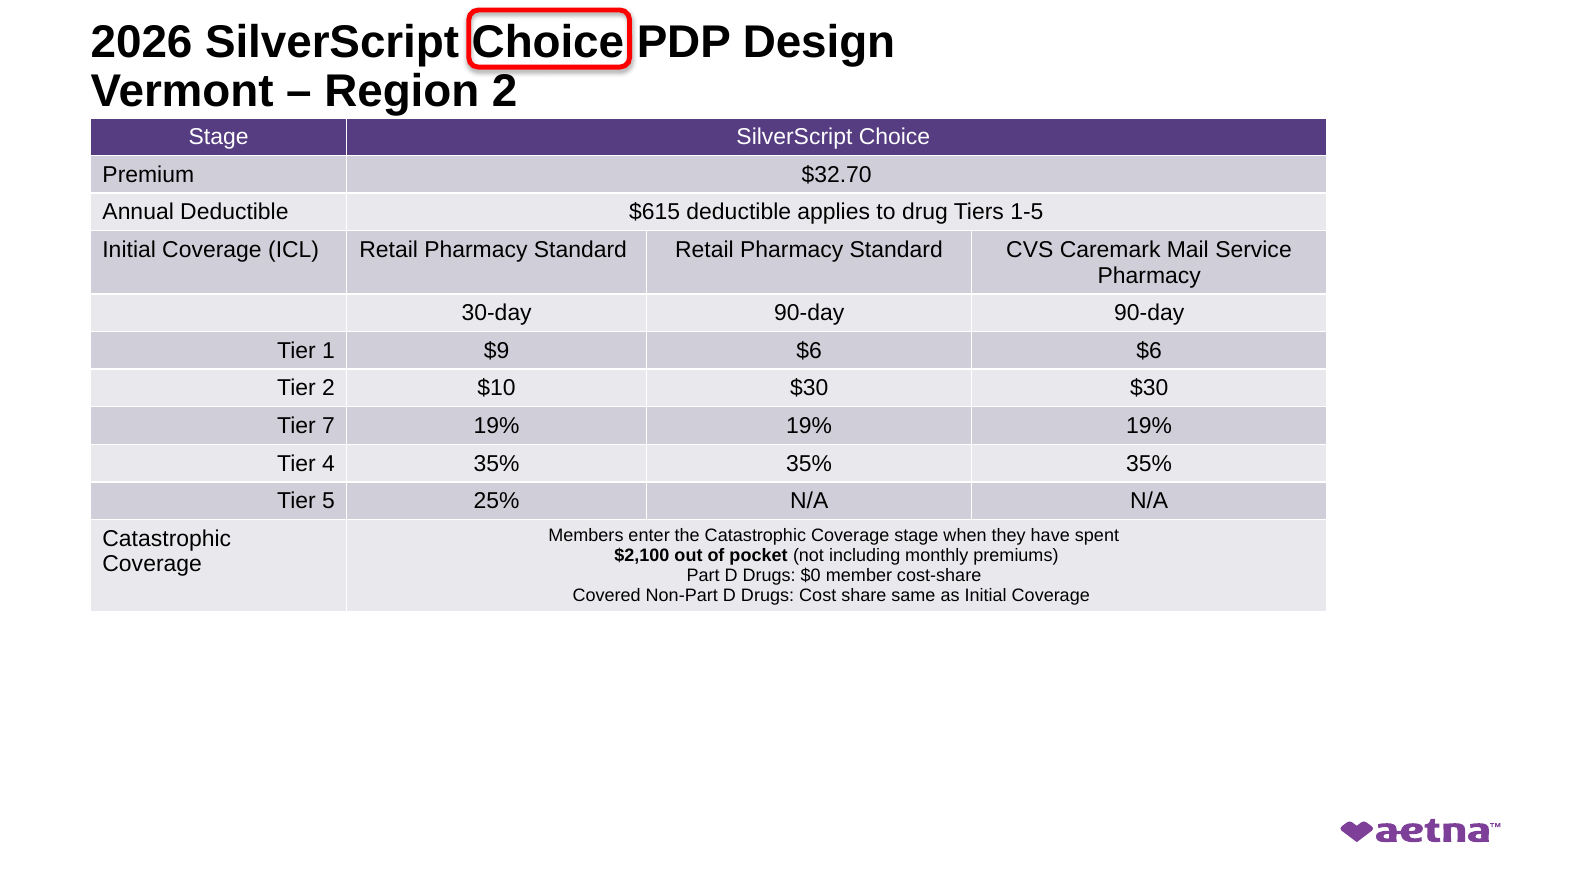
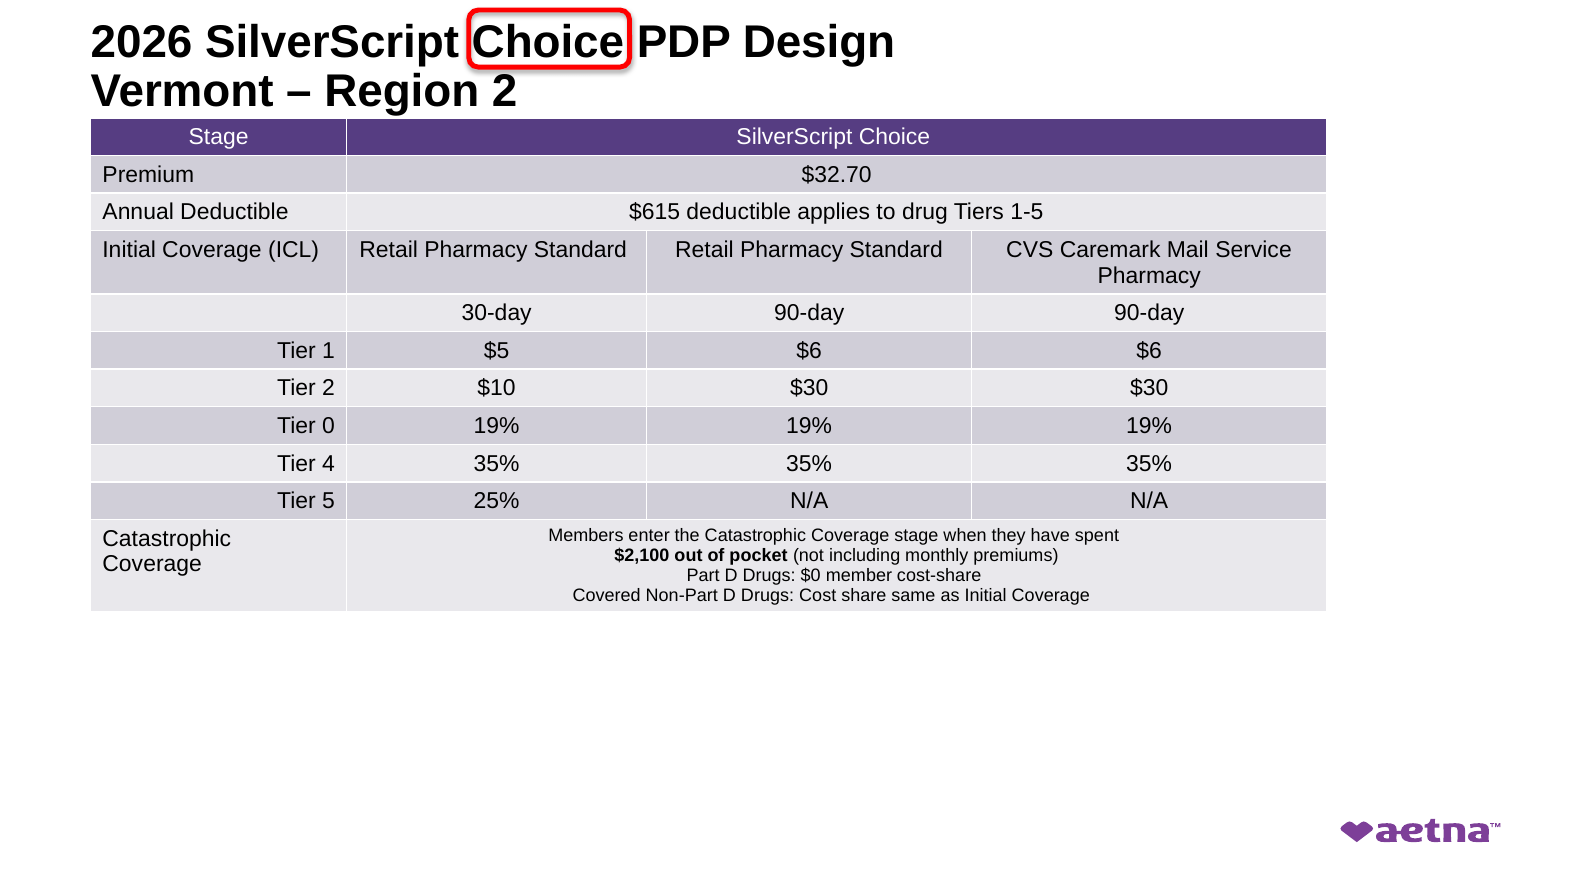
$9: $9 -> $5 (497, 351)
7: 7 -> 0 (328, 426)
